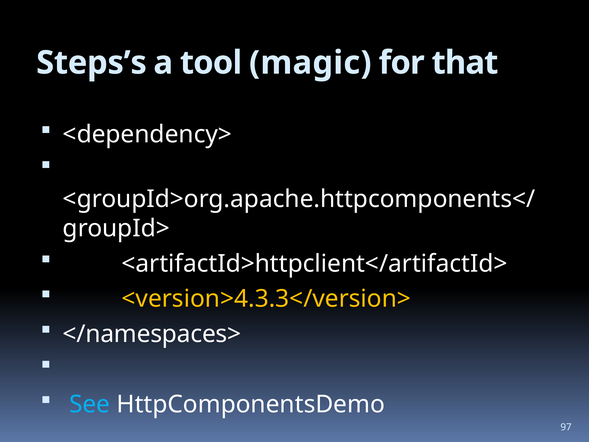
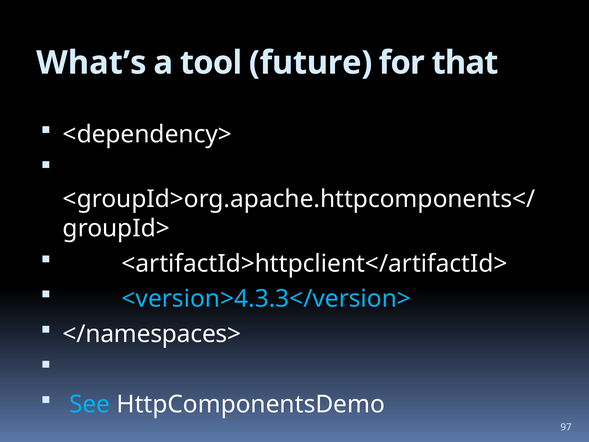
Steps’s: Steps’s -> What’s (91, 63)
magic: magic -> future (311, 63)
<version>4.3.3</version> colour: yellow -> light blue (266, 299)
